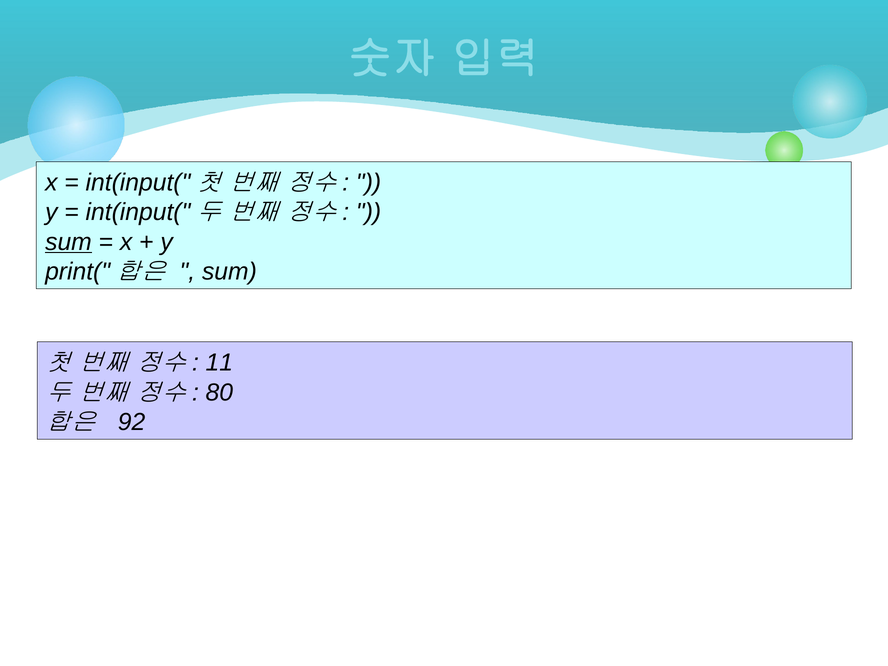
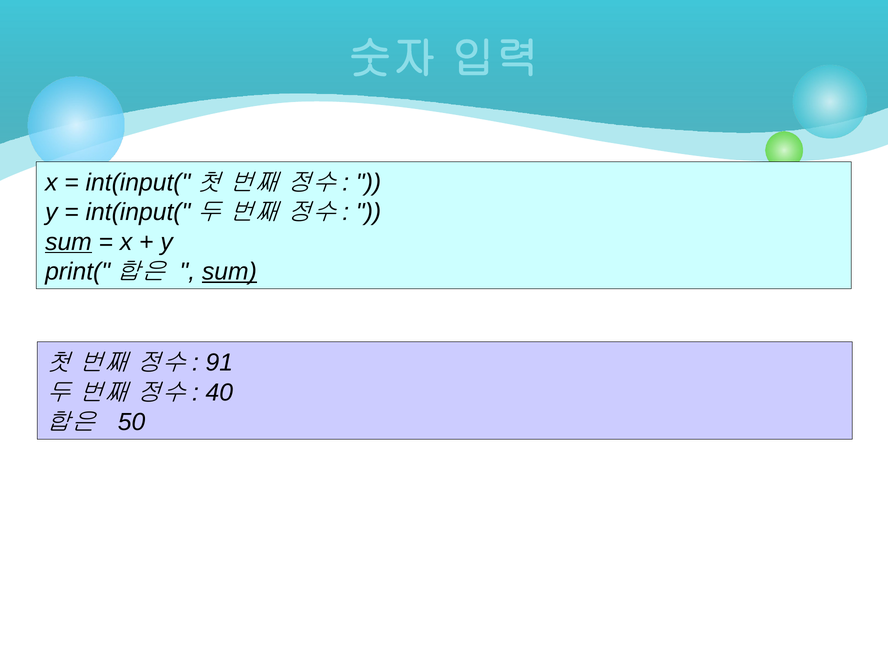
sum underline: none -> present (229, 272)
11: 11 -> 91 (219, 363)
80: 80 -> 40 (219, 392)
92: 92 -> 50 (132, 422)
